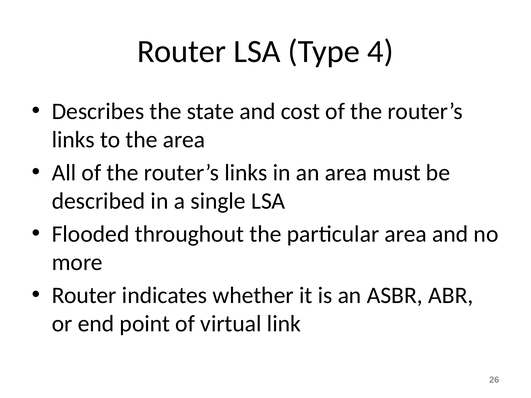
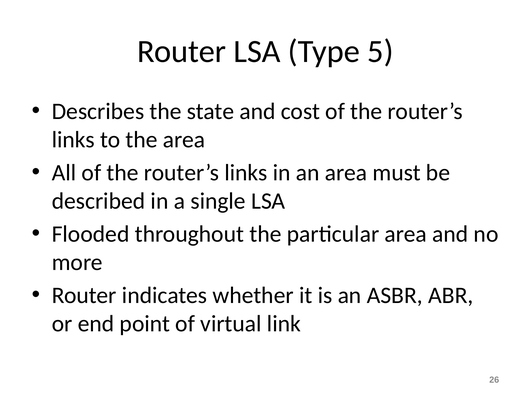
4: 4 -> 5 (380, 51)
